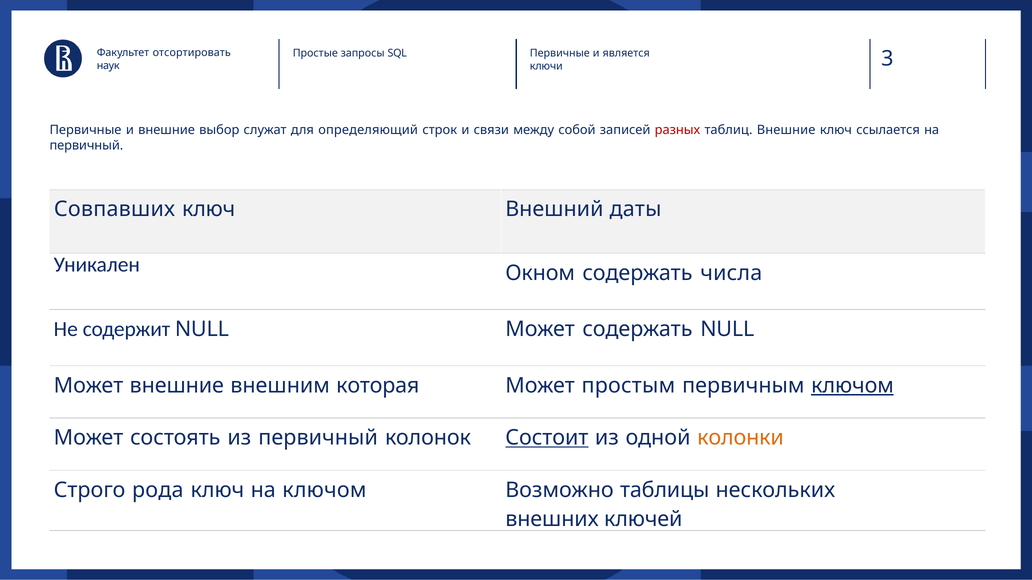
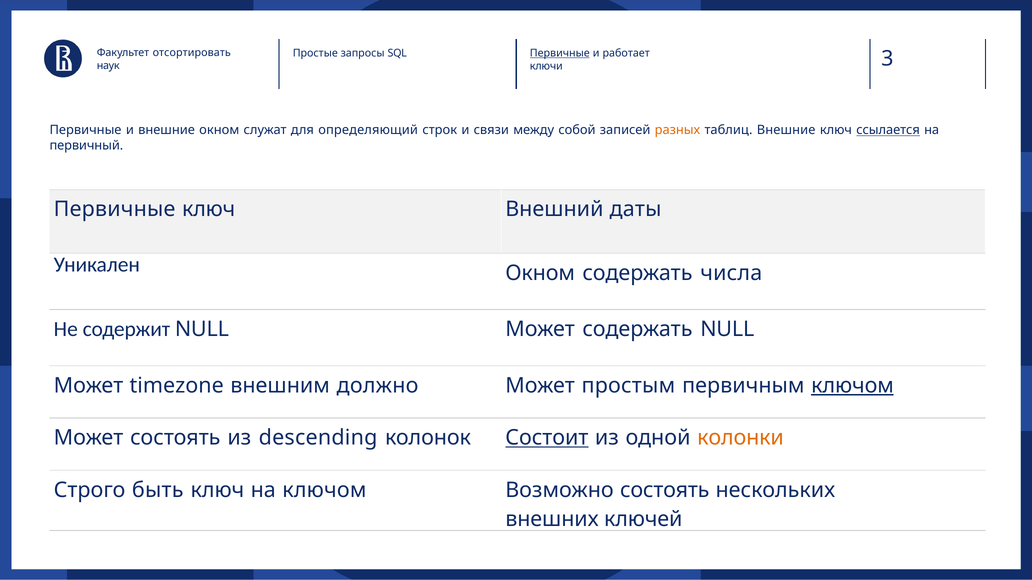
Первичные underline: none -> present (560, 53)
является: является -> работает (626, 53)
внешние выбор: выбор -> окном (219, 130)
разных colour: red -> orange (677, 130)
ссылается underline: none -> present (888, 130)
Совпавших: Совпавших -> Первичные (115, 209)
Может внешние: внешние -> timezone (177, 386)
которая: которая -> должно (378, 386)
из первичный: первичный -> descending (318, 438)
рода: рода -> быть (158, 490)
Возможно таблицы: таблицы -> состоять (665, 490)
